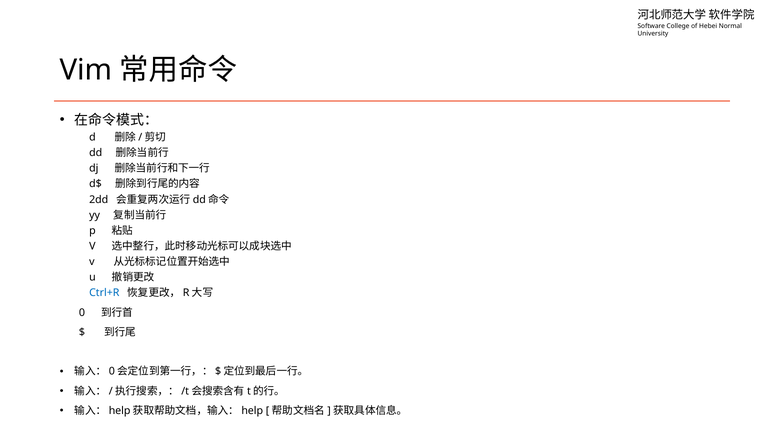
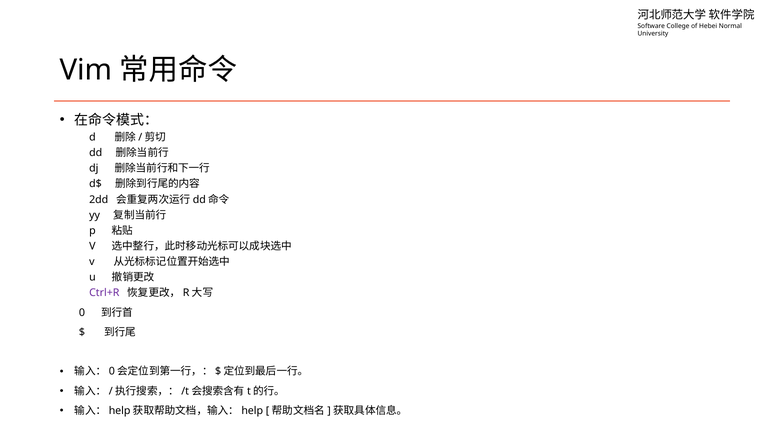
Ctrl+R colour: blue -> purple (104, 293)
